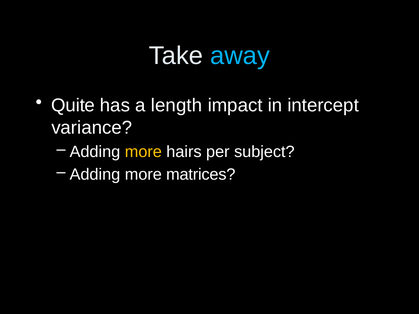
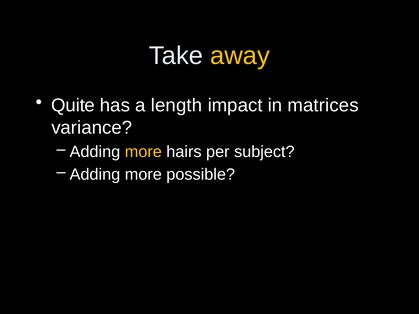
away colour: light blue -> yellow (240, 56)
intercept: intercept -> matrices (323, 105)
matrices: matrices -> possible (201, 175)
